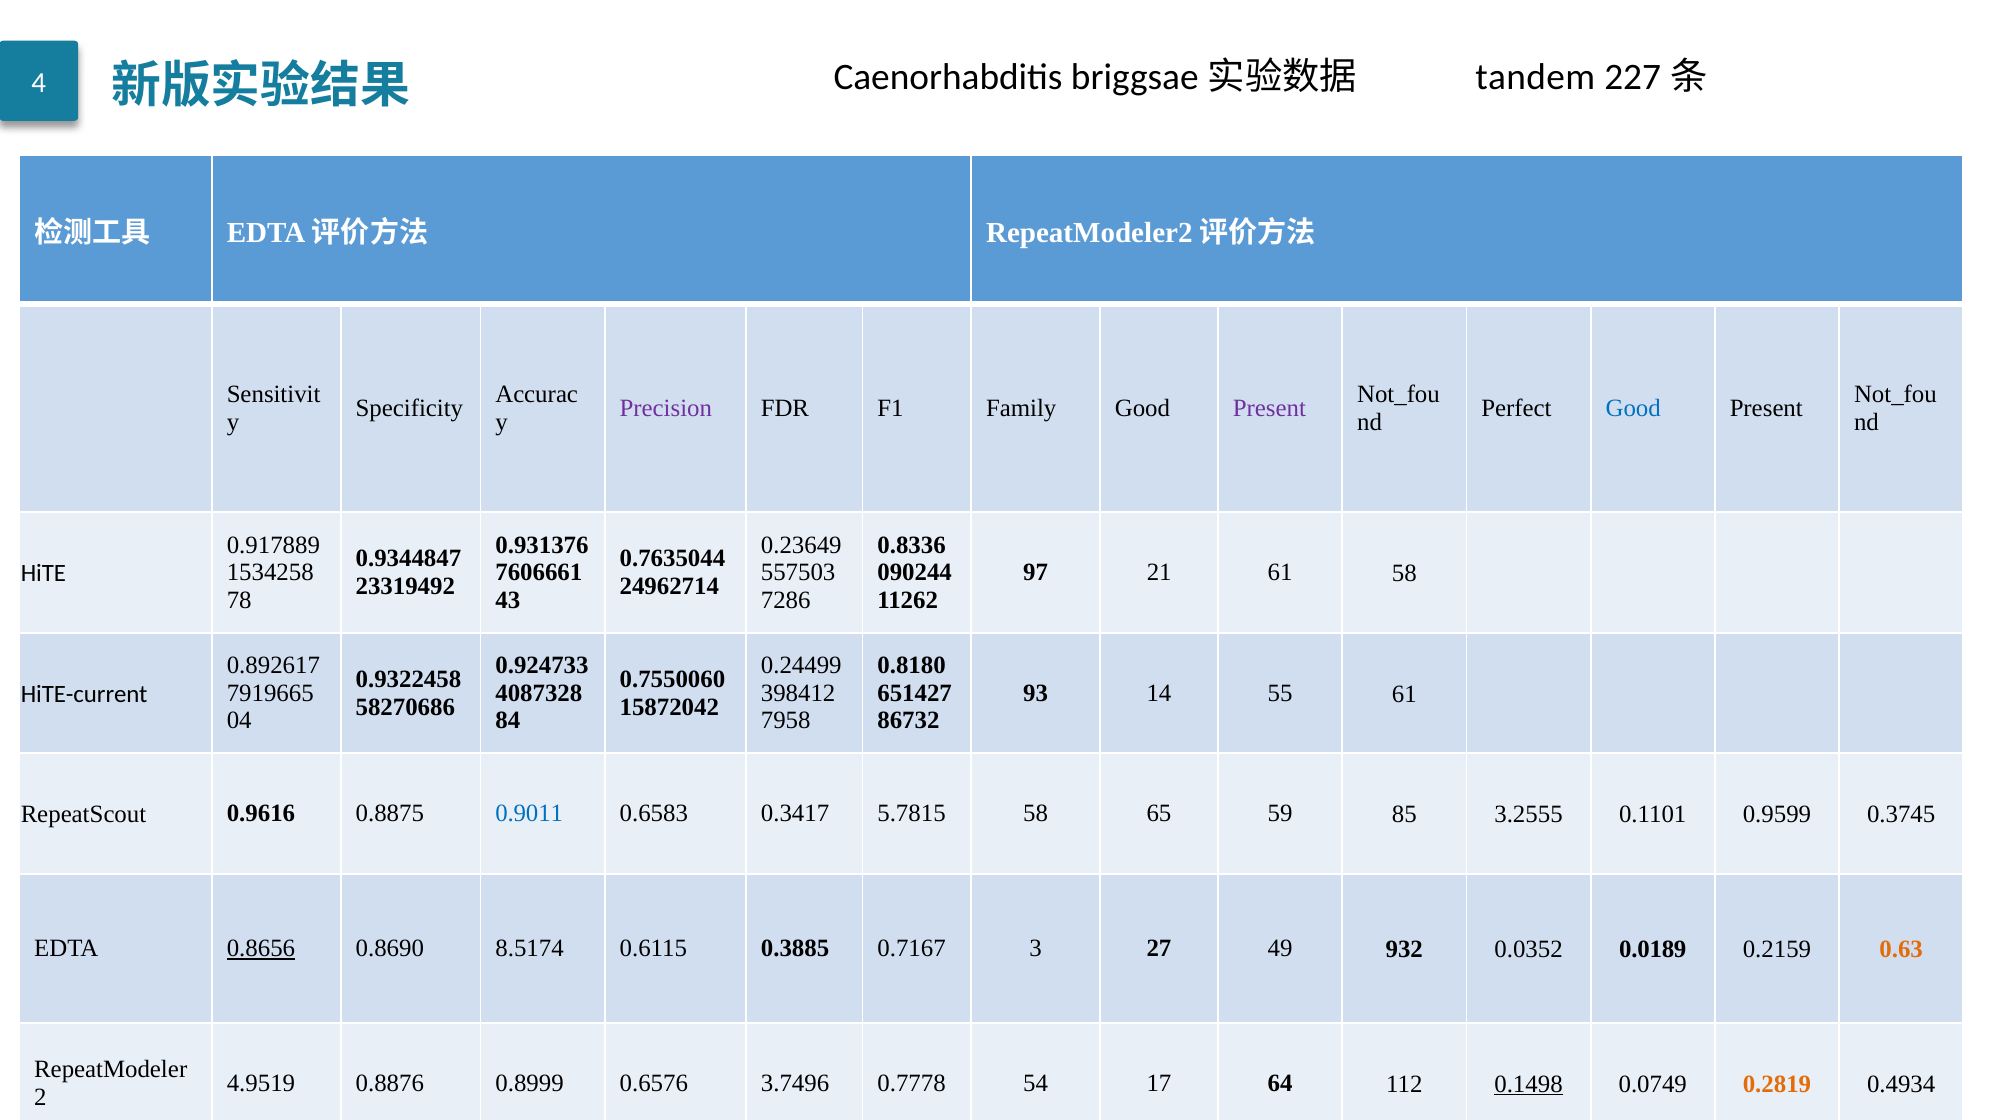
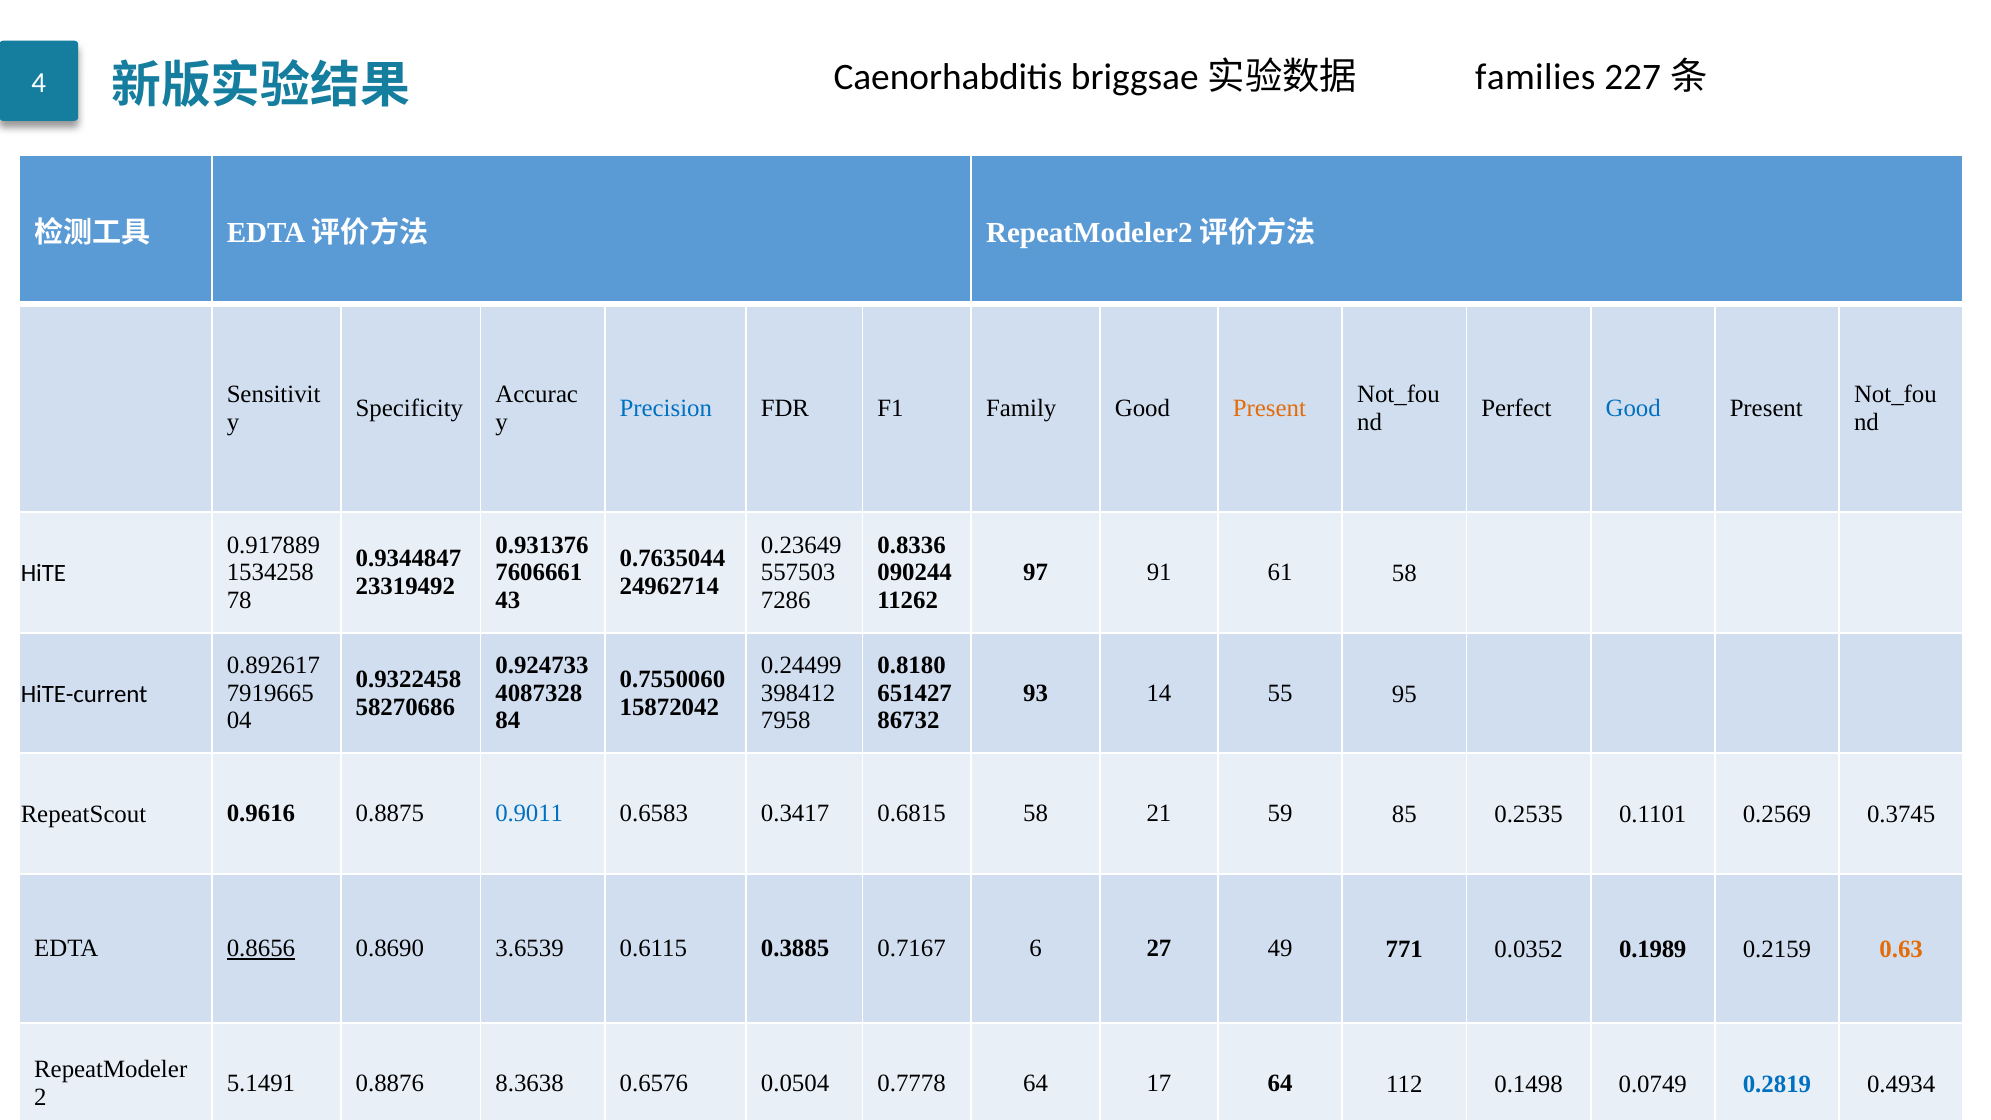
tandem: tandem -> families (1535, 77)
Precision colour: purple -> blue (666, 408)
Present colour: purple -> orange (1269, 408)
21: 21 -> 91 (1159, 572)
55 61: 61 -> 95 (1404, 694)
5.7815: 5.7815 -> 0.6815 (912, 814)
65: 65 -> 21 (1159, 814)
3.2555: 3.2555 -> 0.2535 (1529, 814)
0.9599: 0.9599 -> 0.2569 (1777, 814)
8.5174: 8.5174 -> 3.6539 (530, 948)
3: 3 -> 6 (1036, 948)
932: 932 -> 771 (1404, 949)
0.0189: 0.0189 -> 0.1989 (1653, 949)
4.9519: 4.9519 -> 5.1491 (261, 1083)
0.8999: 0.8999 -> 8.3638 (530, 1083)
3.7496: 3.7496 -> 0.0504 (795, 1083)
0.7778 54: 54 -> 64 (1036, 1083)
0.1498 underline: present -> none (1529, 1084)
0.2819 colour: orange -> blue (1777, 1084)
